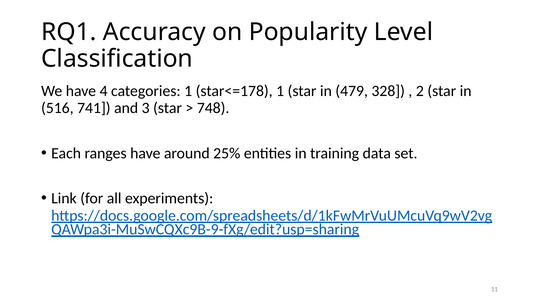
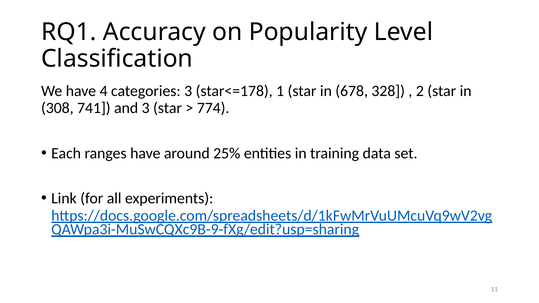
categories 1: 1 -> 3 (188, 91)
479: 479 -> 678 (352, 91)
516: 516 -> 308 (57, 108)
748: 748 -> 774 (213, 108)
